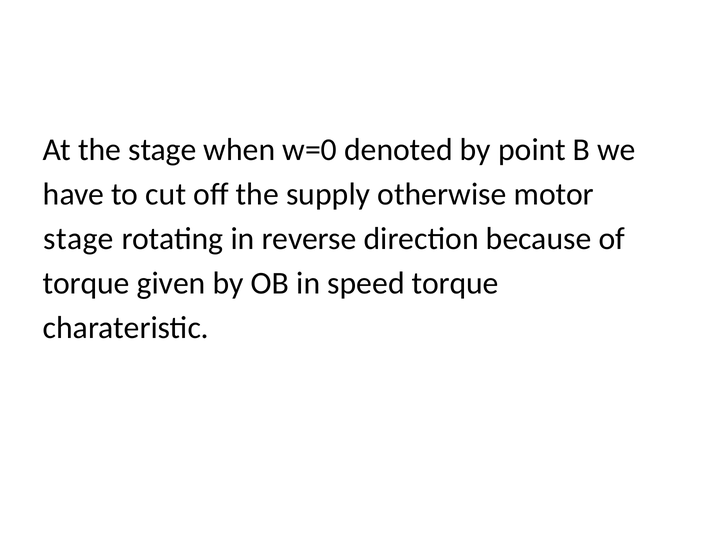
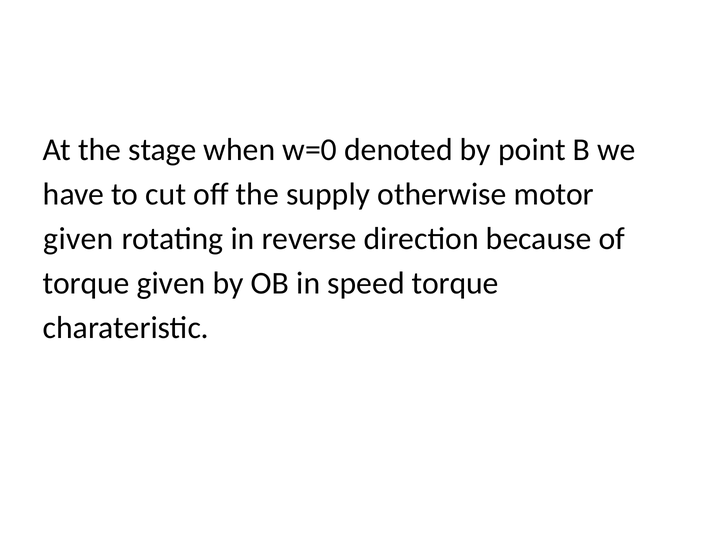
stage: stage -> given (78, 239)
